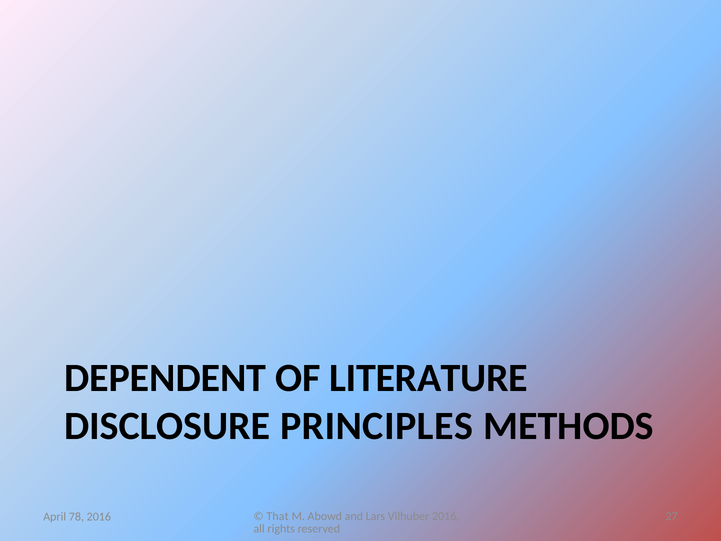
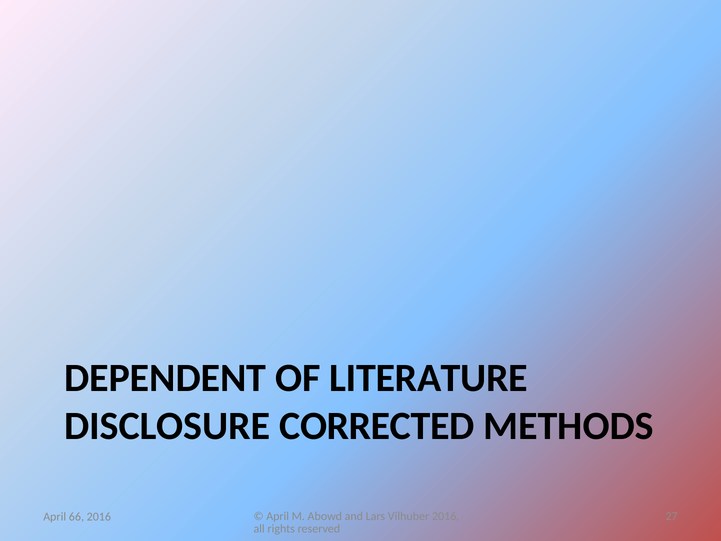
PRINCIPLES: PRINCIPLES -> CORRECTED (377, 426)
That: That -> April (278, 516)
78: 78 -> 66 (76, 516)
